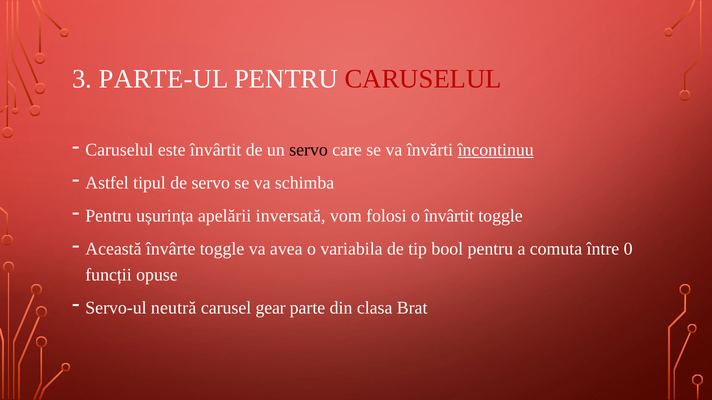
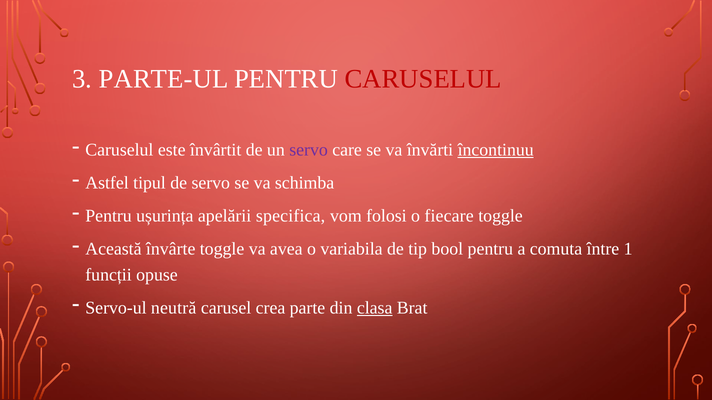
servo colour: black -> purple (309, 150)
inversată: inversată -> specifica (291, 216)
o învârtit: învârtit -> fiecare (449, 216)
0: 0 -> 1 (628, 249)
gear: gear -> crea (271, 308)
clasa underline: none -> present (375, 308)
